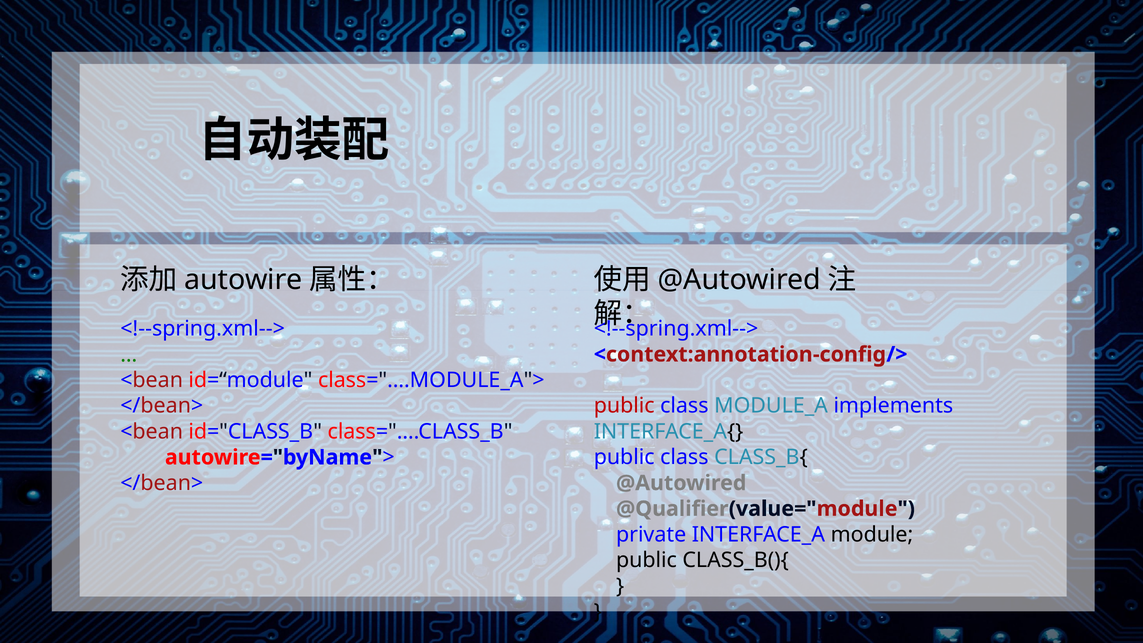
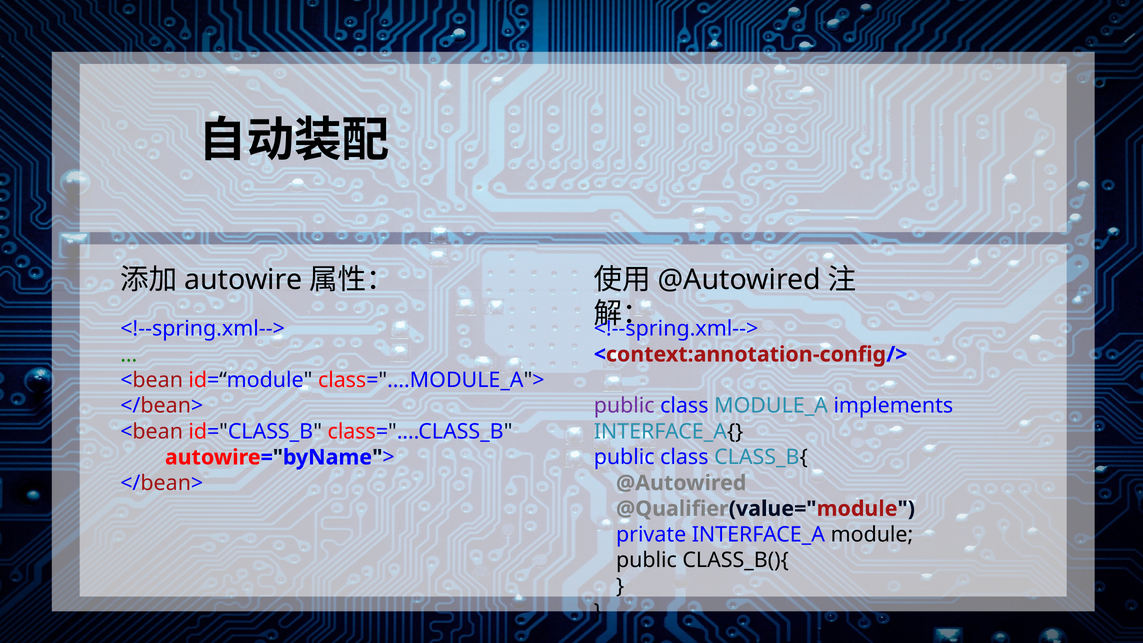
public colour: red -> purple (624, 406)
